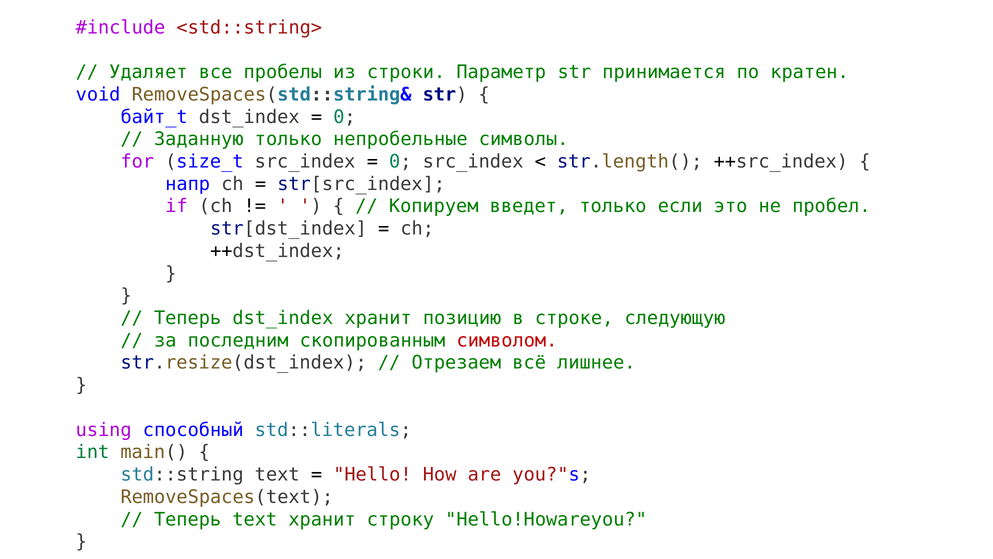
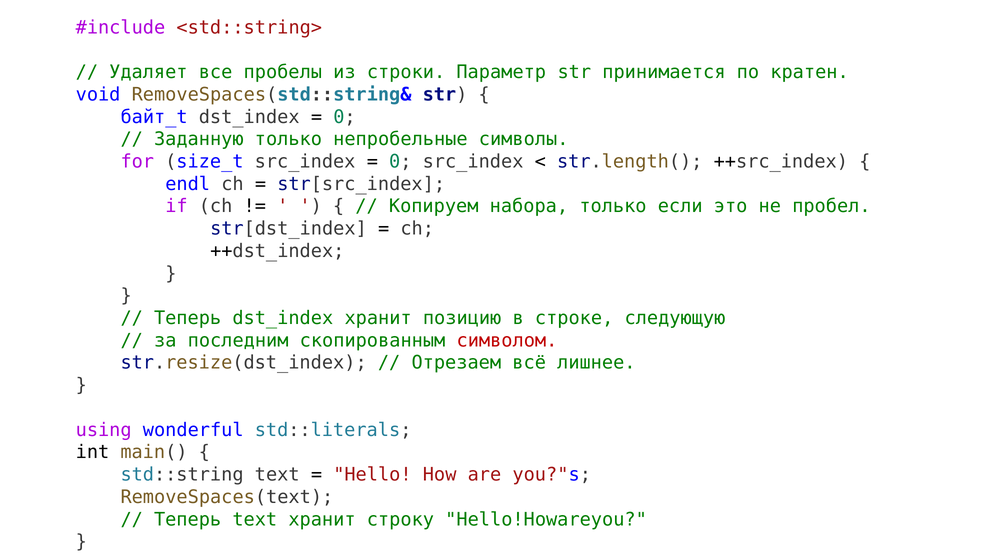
напр: напр -> endl (188, 184)
введет: введет -> набора (529, 206)
способный: способный -> wonderful (193, 430)
int colour: green -> black (92, 452)
